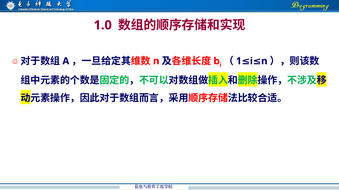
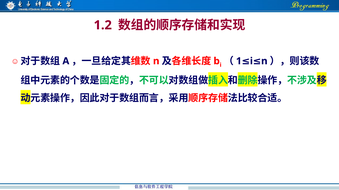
1.0: 1.0 -> 1.2 (103, 25)
